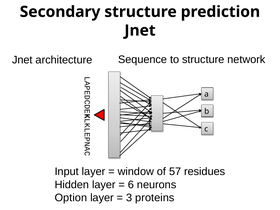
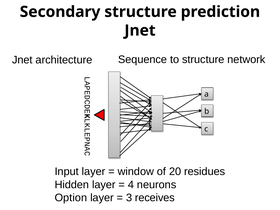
57: 57 -> 20 (175, 172)
6: 6 -> 4 (131, 185)
proteins: proteins -> receives (155, 198)
